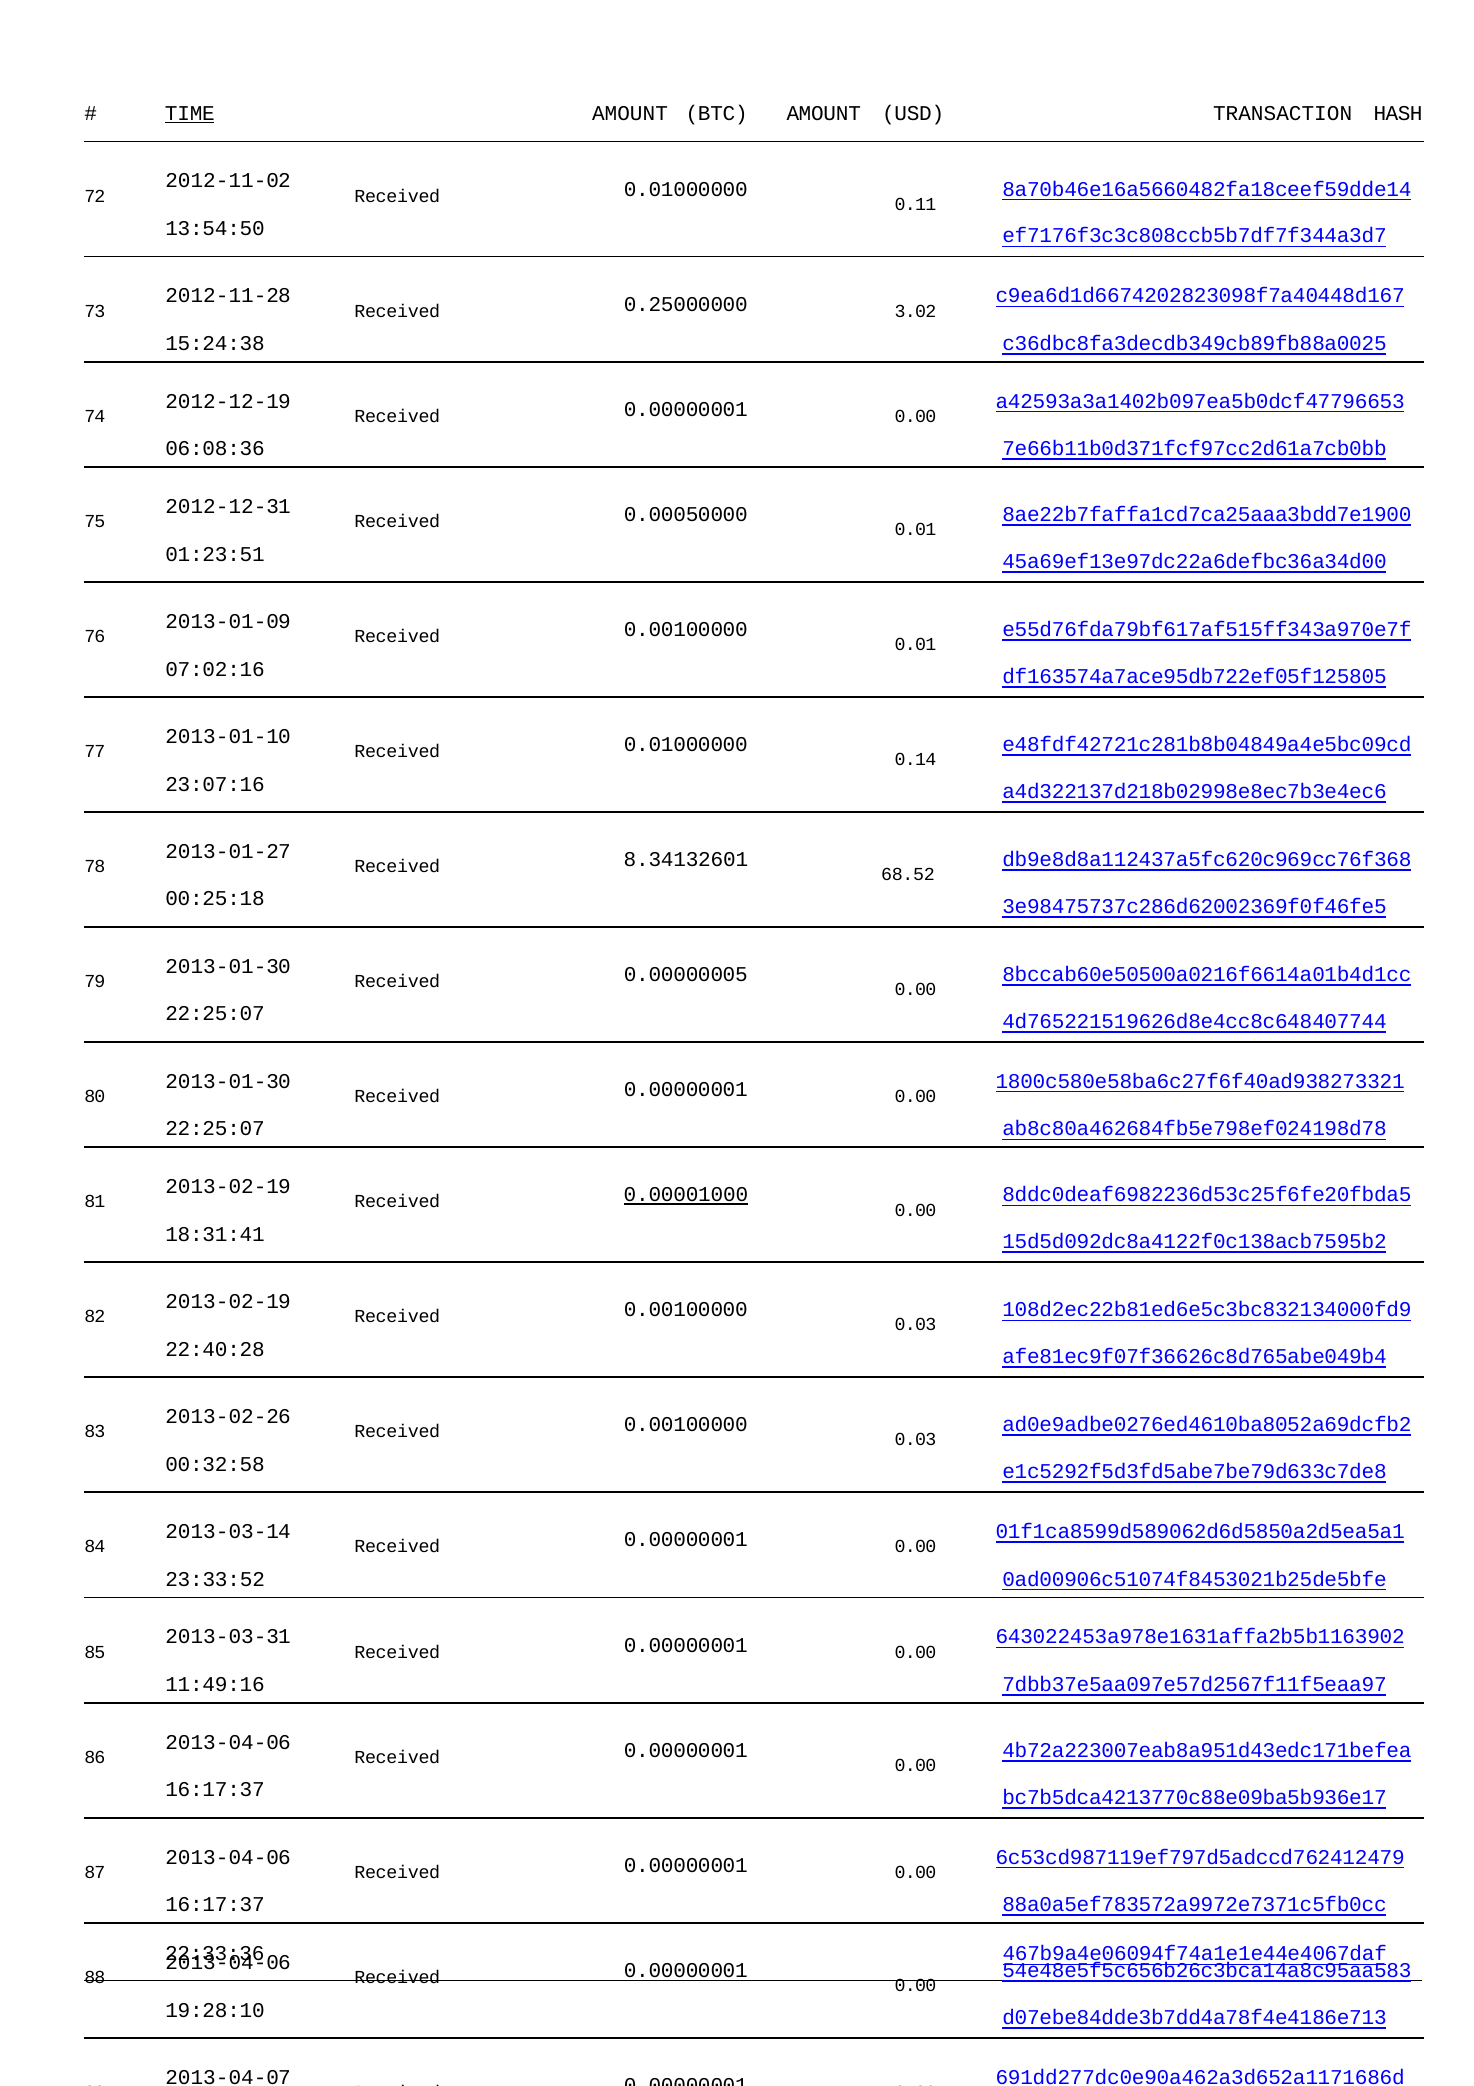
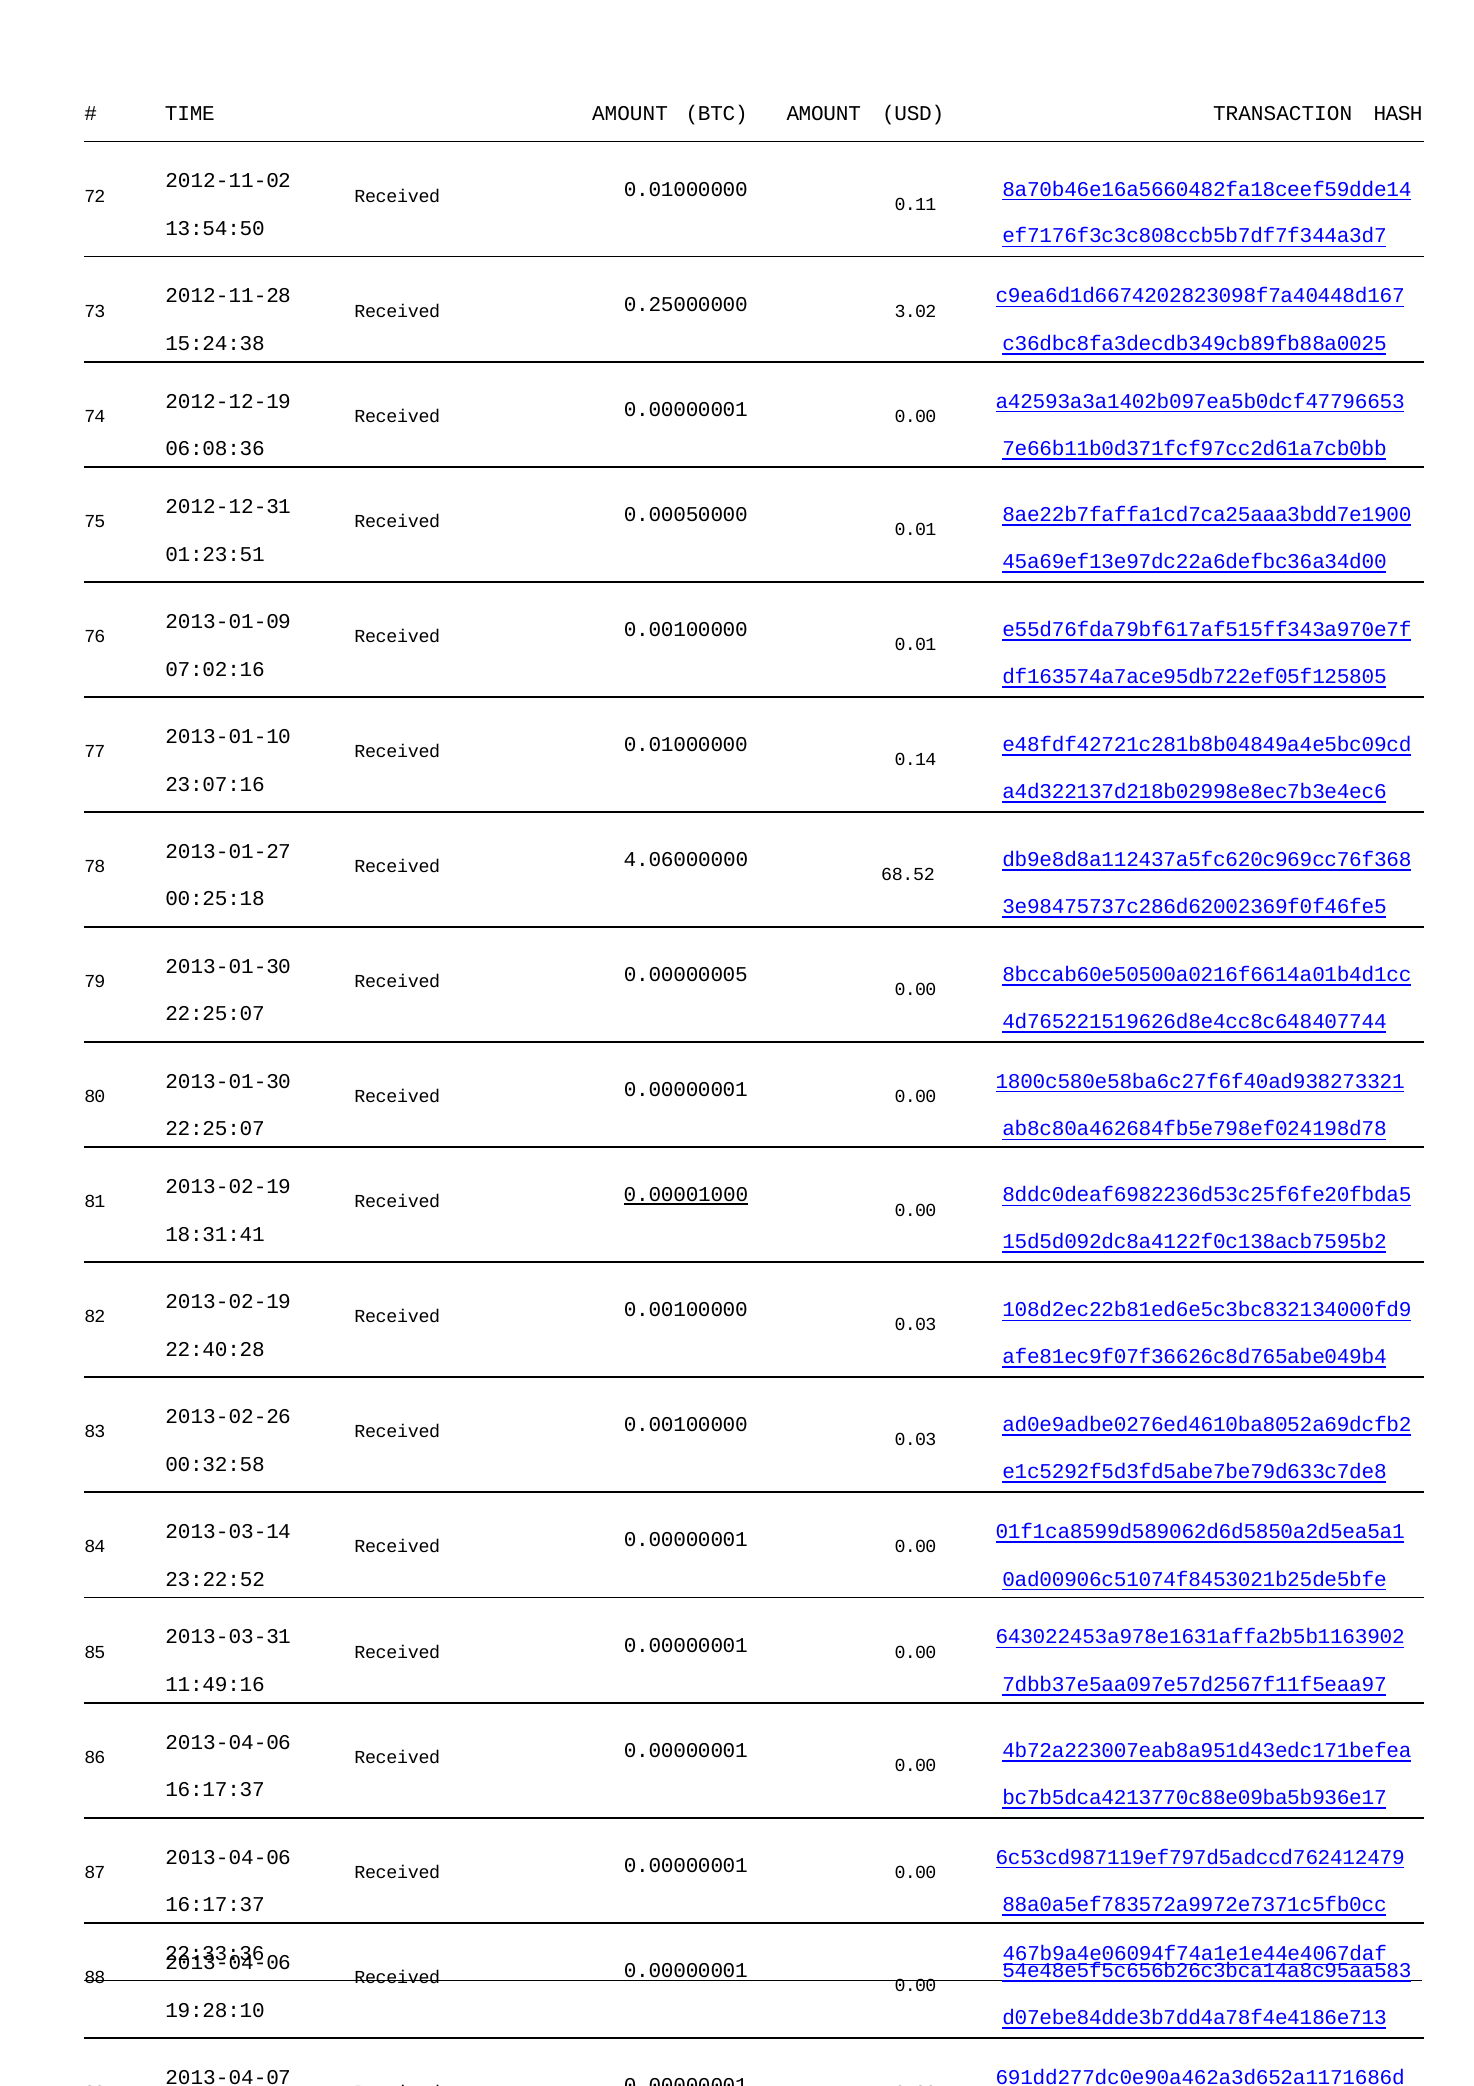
TIME underline: present -> none (190, 113)
8.34132601: 8.34132601 -> 4.06000000 (686, 860)
23:33:52: 23:33:52 -> 23:22:52 (215, 1579)
